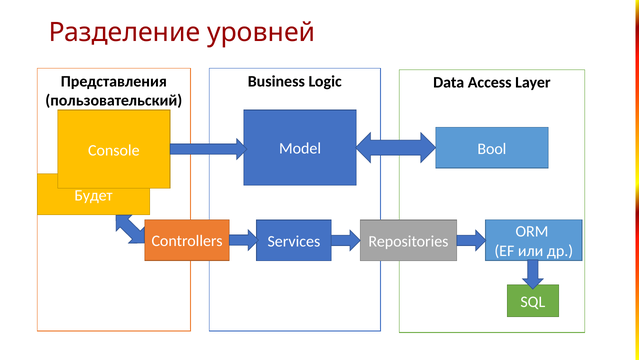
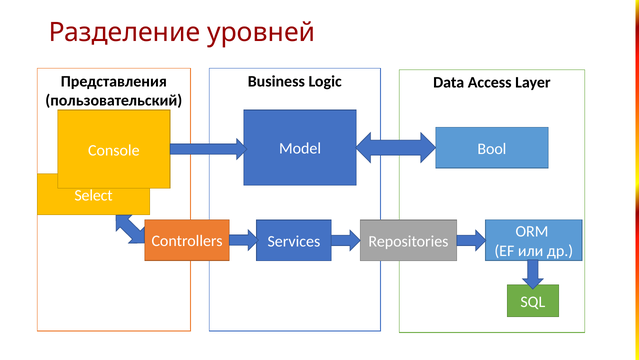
Будет: Будет -> Select (94, 195)
